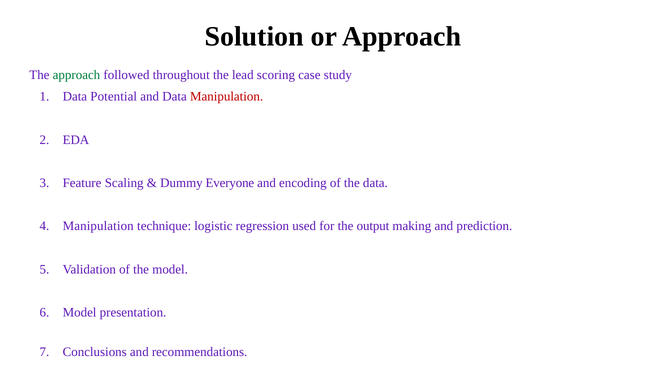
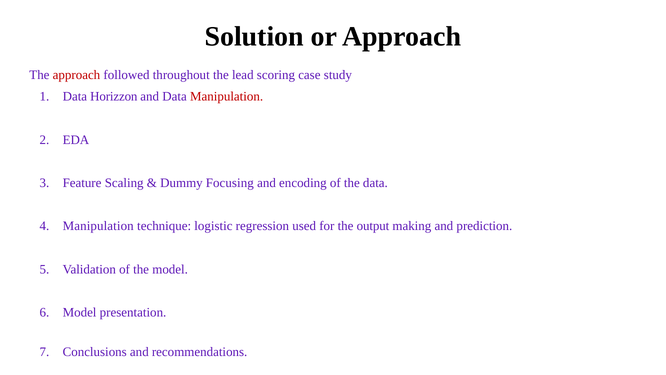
approach colour: green -> red (76, 75)
Potential: Potential -> Horizzon (114, 97)
Everyone: Everyone -> Focusing (230, 183)
